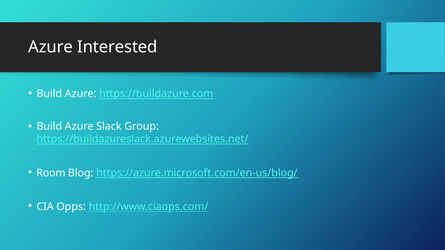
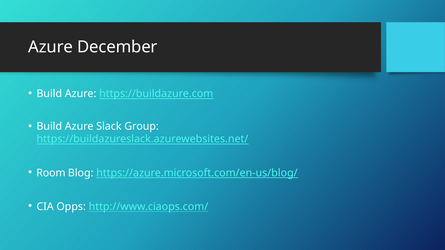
Interested: Interested -> December (117, 47)
